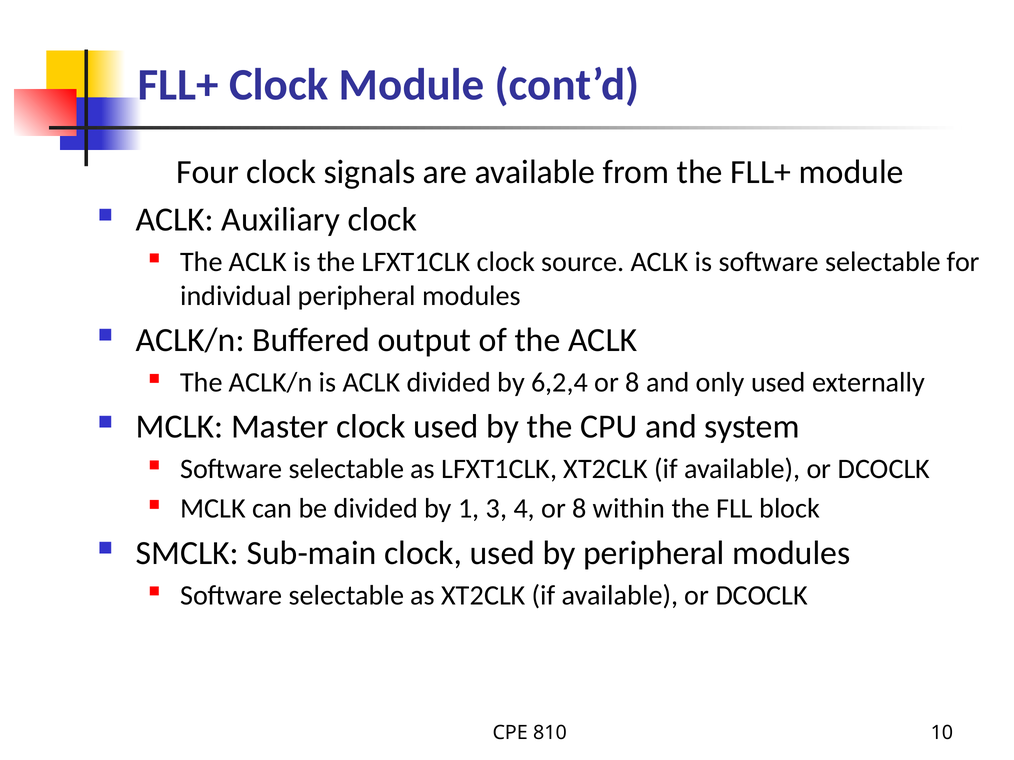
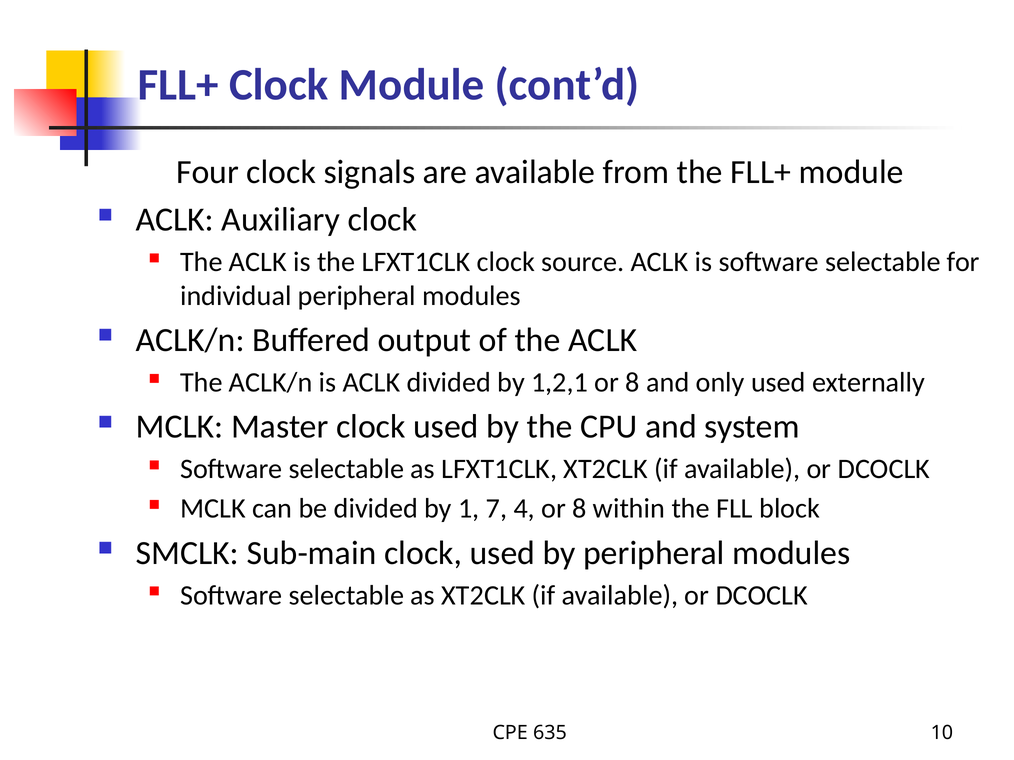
6,2,4: 6,2,4 -> 1,2,1 (560, 383)
3: 3 -> 7 (496, 509)
810: 810 -> 635 (550, 733)
